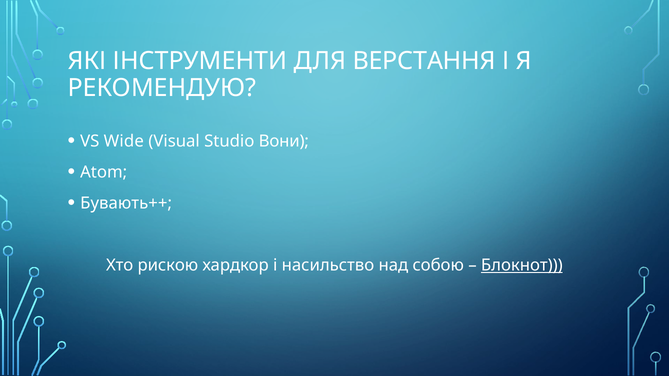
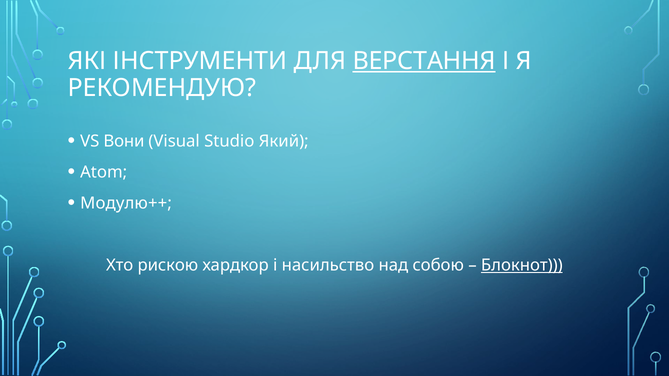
ВЕРСТАННЯ underline: none -> present (424, 61)
Wide: Wide -> Вони (124, 141)
Вони: Вони -> Який (284, 141)
Бувають++: Бувають++ -> Модулю++ (126, 203)
